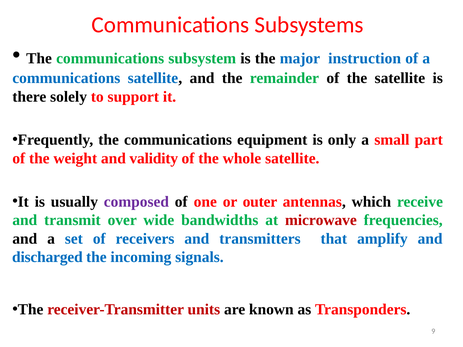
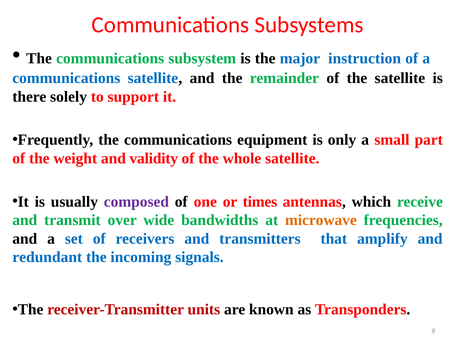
outer: outer -> times (260, 202)
microwave colour: red -> orange (321, 220)
discharged: discharged -> redundant (47, 257)
